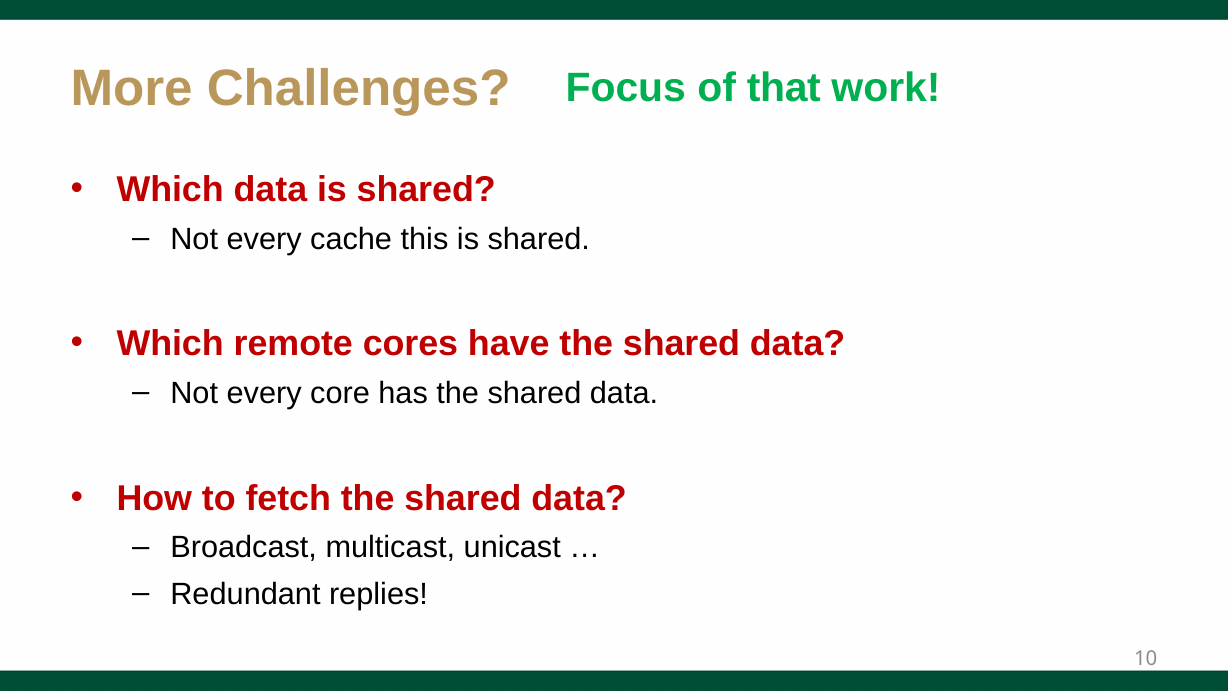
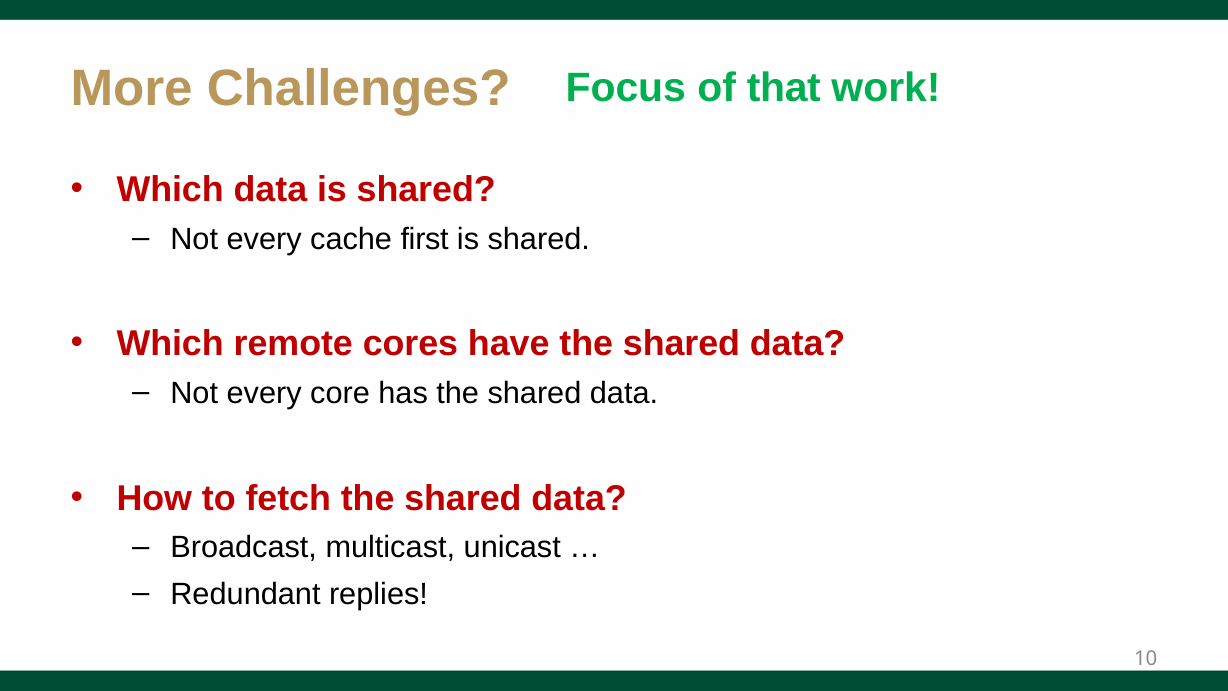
this: this -> first (425, 239)
